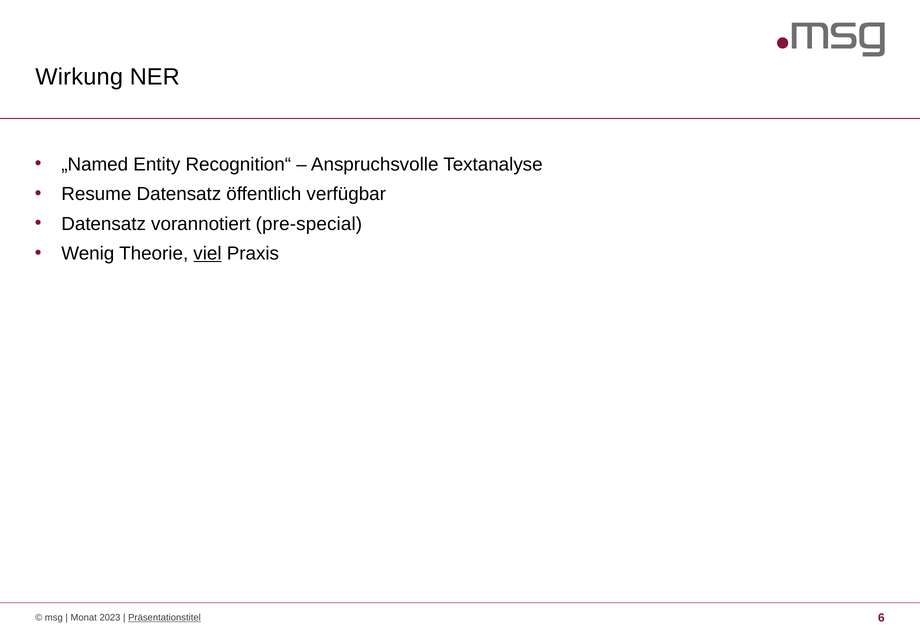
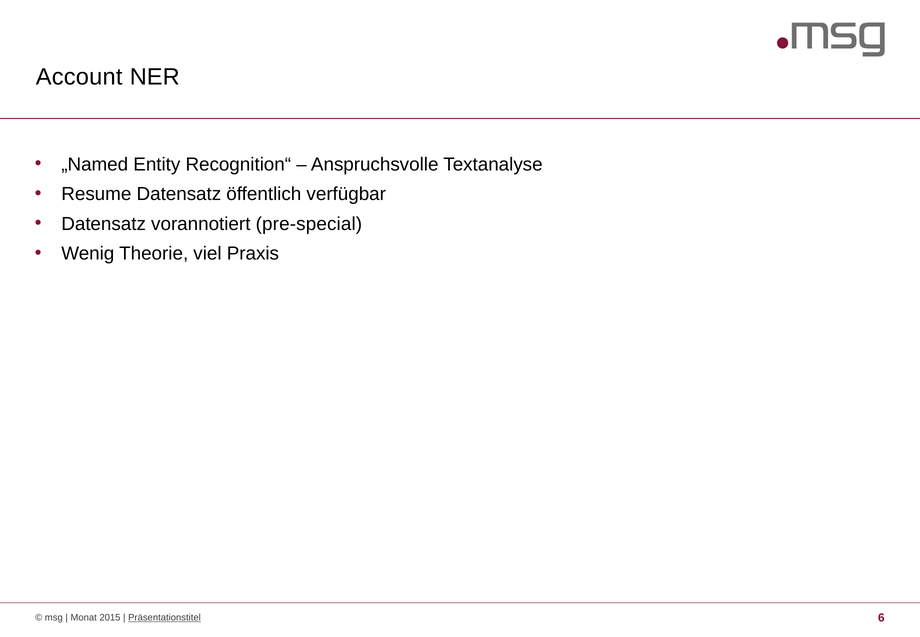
Wirkung: Wirkung -> Account (79, 77)
viel underline: present -> none (207, 254)
2023: 2023 -> 2015 (110, 618)
